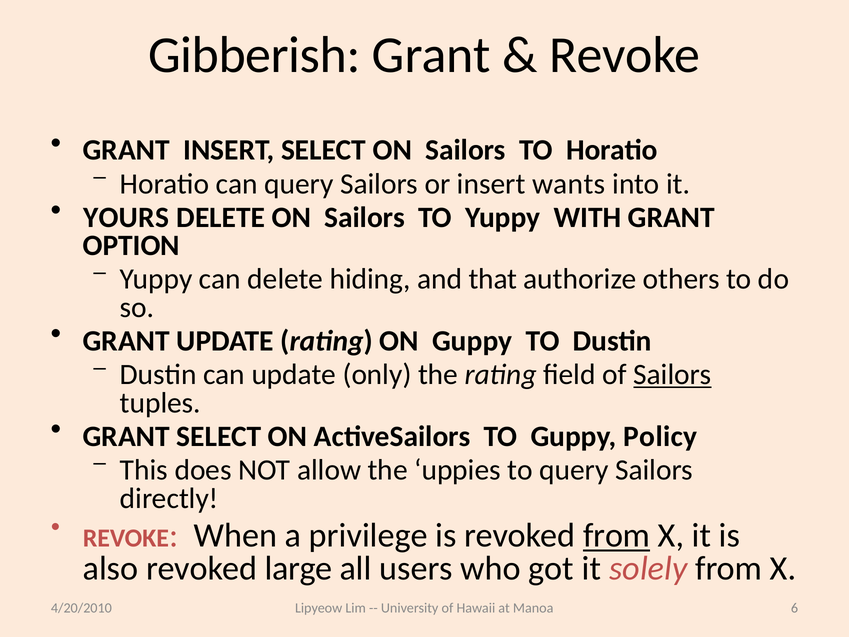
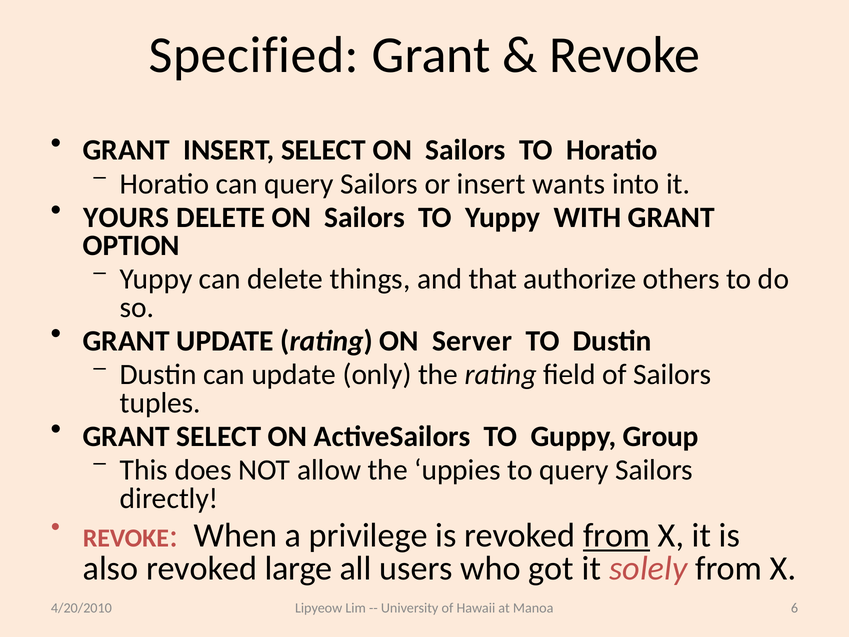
Gibberish: Gibberish -> Specified (254, 55)
hiding: hiding -> things (370, 279)
ON Guppy: Guppy -> Server (472, 341)
Sailors underline: present -> none (672, 374)
Policy: Policy -> Group (661, 436)
